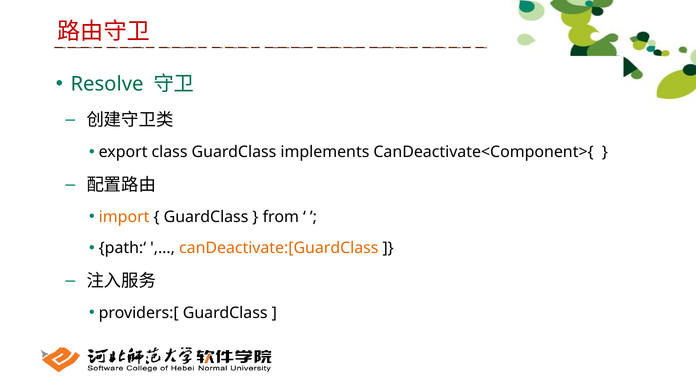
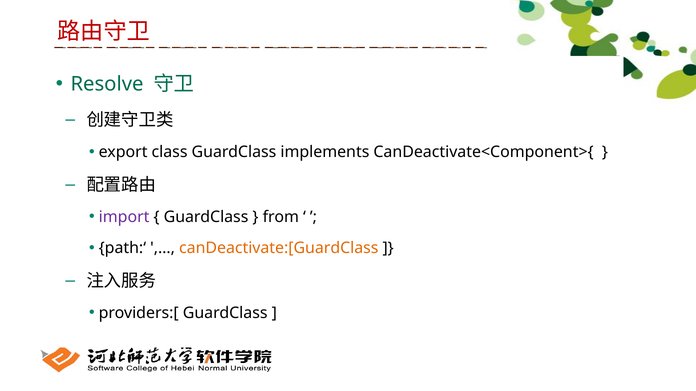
import colour: orange -> purple (124, 217)
